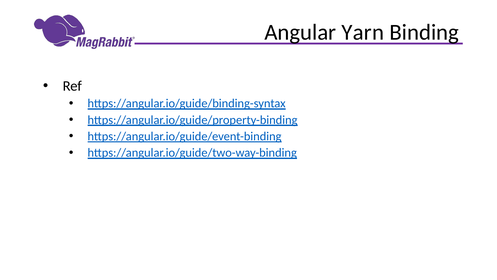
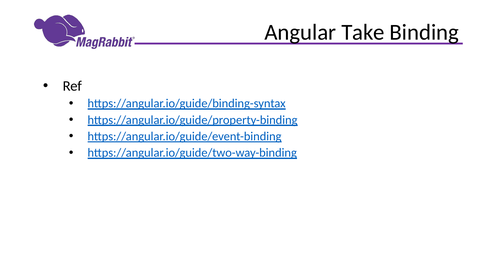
Yarn: Yarn -> Take (363, 32)
